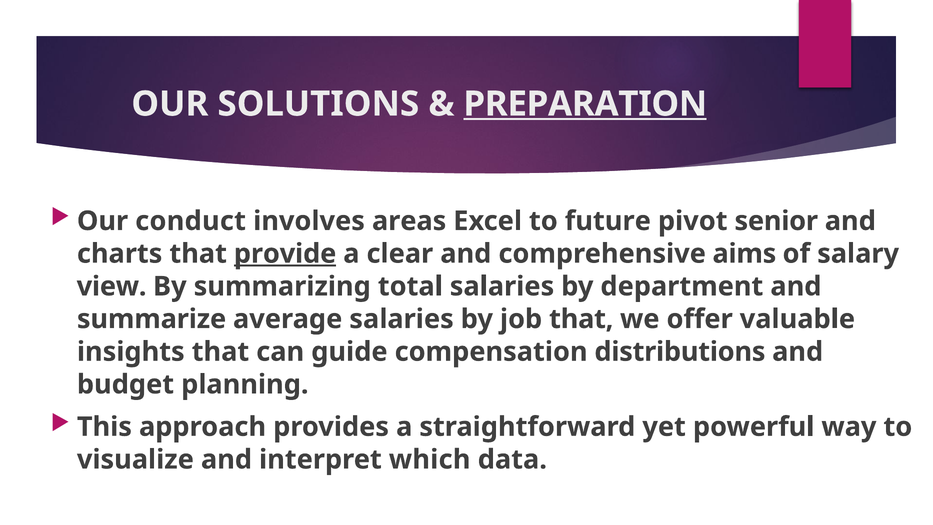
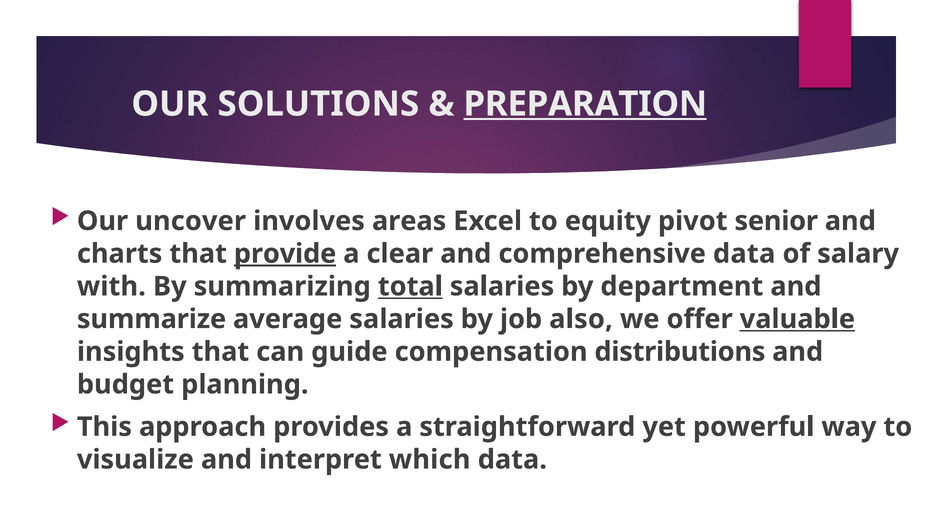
conduct: conduct -> uncover (191, 221)
future: future -> equity (608, 221)
comprehensive aims: aims -> data (744, 254)
view: view -> with (111, 286)
total underline: none -> present (410, 286)
job that: that -> also (581, 319)
valuable underline: none -> present (797, 319)
